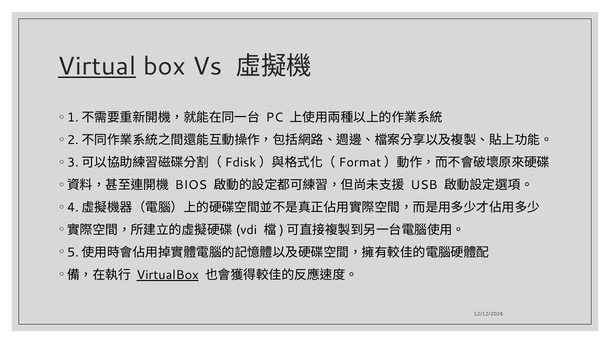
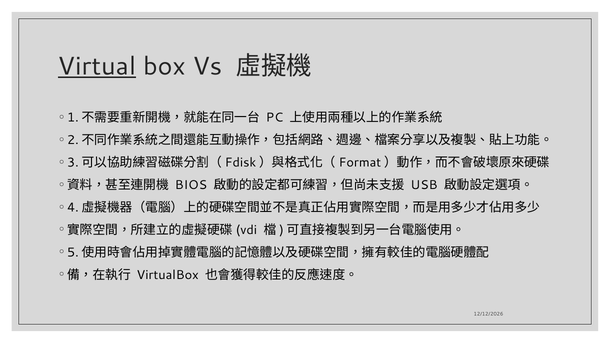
VirtualBox underline: present -> none (168, 275)
